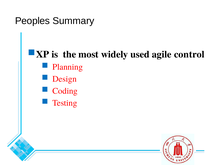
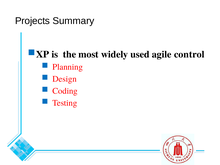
Peoples: Peoples -> Projects (32, 21)
